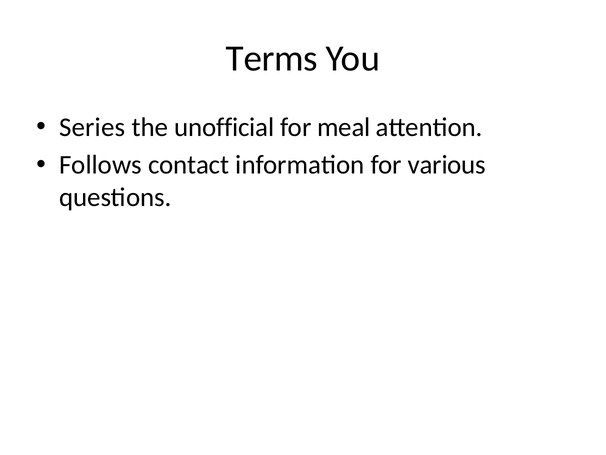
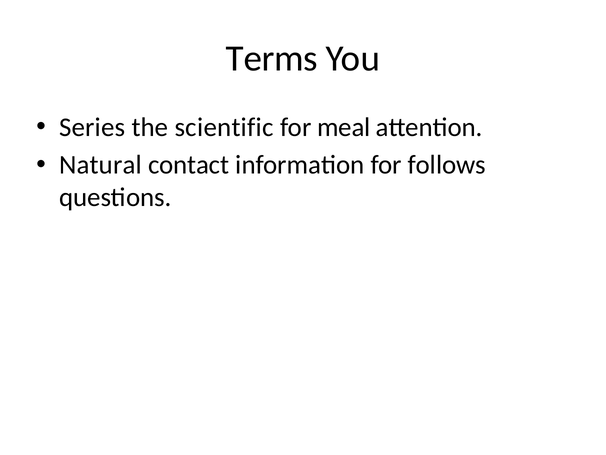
unofficial: unofficial -> scientific (224, 127)
Follows: Follows -> Natural (100, 165)
various: various -> follows (447, 165)
